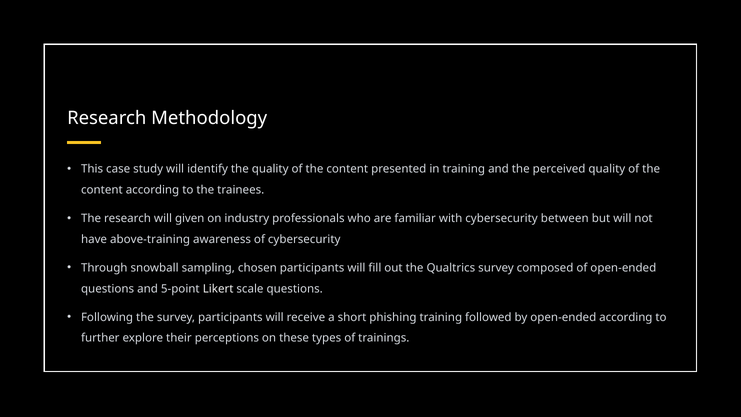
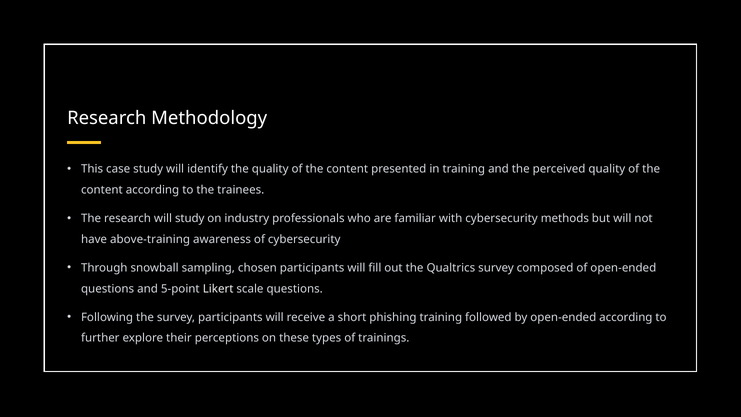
will given: given -> study (190, 218)
between: between -> methods (565, 218)
